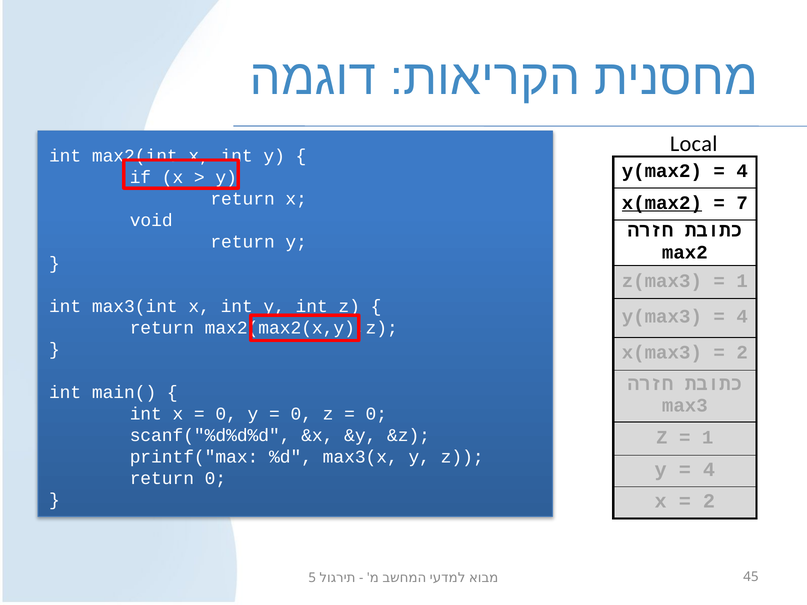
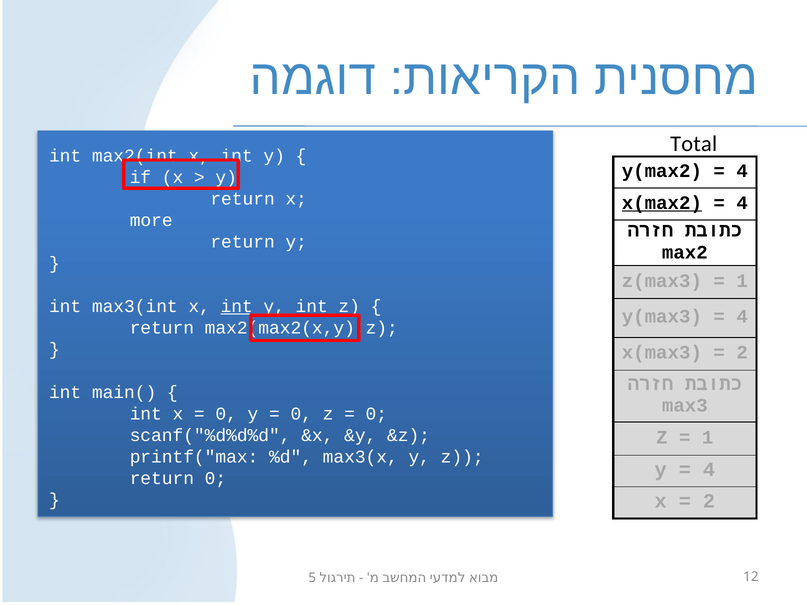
Local: Local -> Total (694, 144)
7: 7 -> 4 (742, 203)
void: void -> more (151, 220)
int underline: none -> present (237, 306)
45: 45 -> 12 (751, 577)
